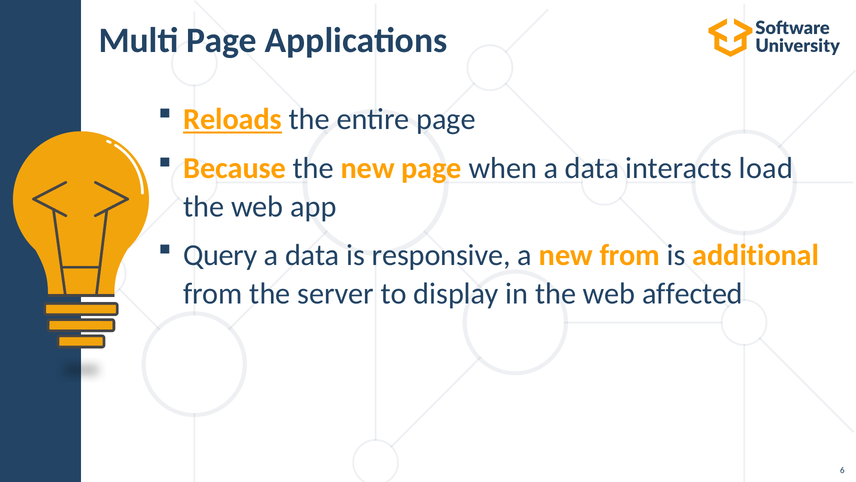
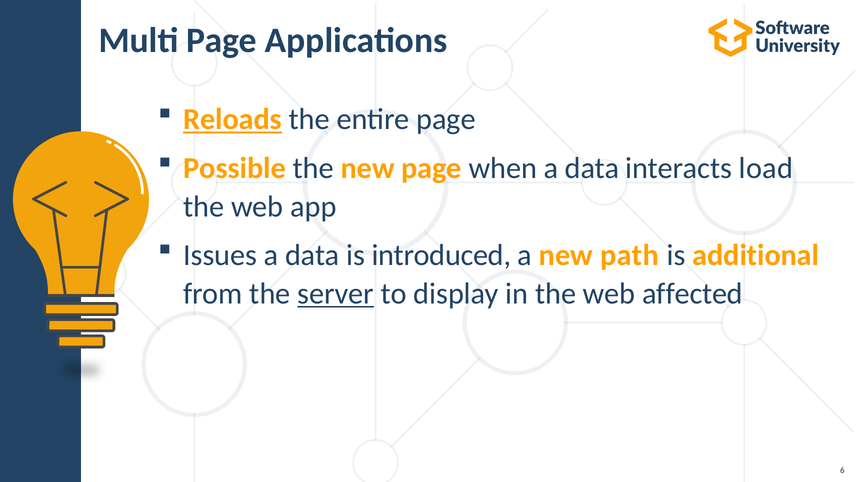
Because: Because -> Possible (235, 168)
Query: Query -> Issues (220, 255)
responsive: responsive -> introduced (441, 255)
new from: from -> path (630, 255)
server underline: none -> present (336, 293)
